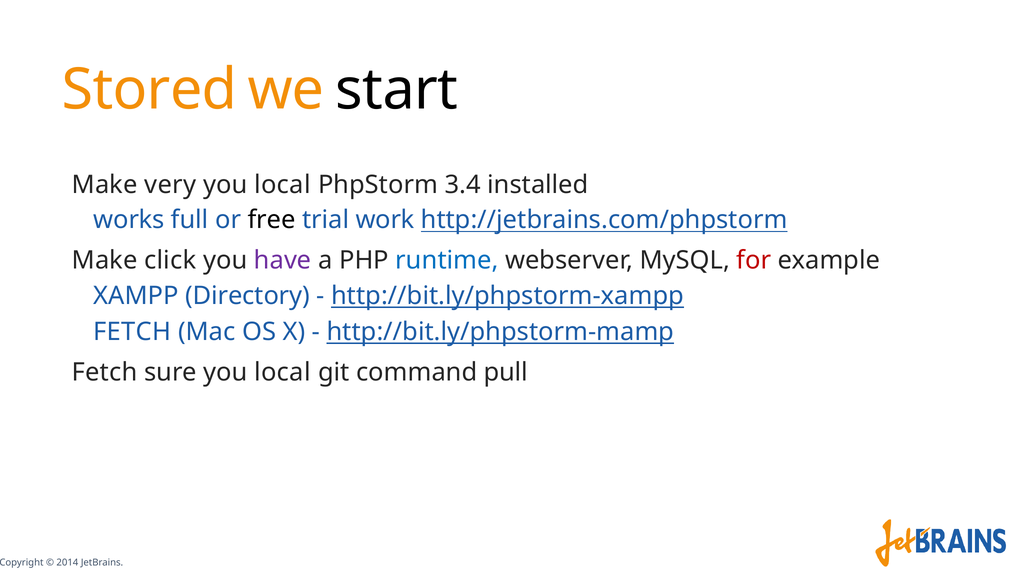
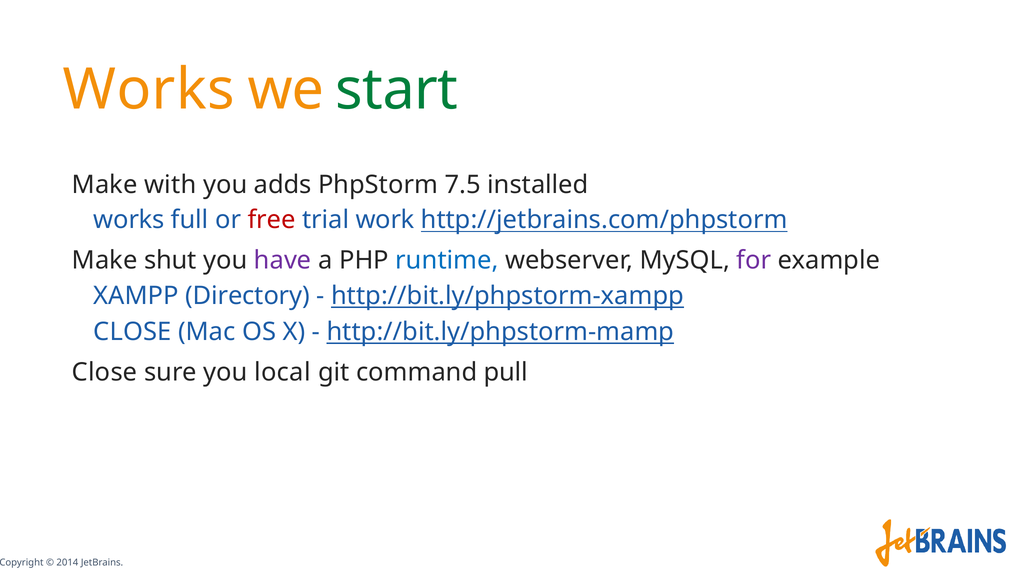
Stored: Stored -> Works (149, 90)
start colour: black -> green (397, 90)
very: very -> with (170, 185)
local: local -> adds (283, 185)
3.4: 3.4 -> 7.5 (463, 185)
free colour: black -> red (272, 220)
click: click -> shut (170, 261)
for colour: red -> purple (754, 261)
FETCH: FETCH -> CLOSE (132, 332)
Fetch: Fetch -> Close (105, 373)
